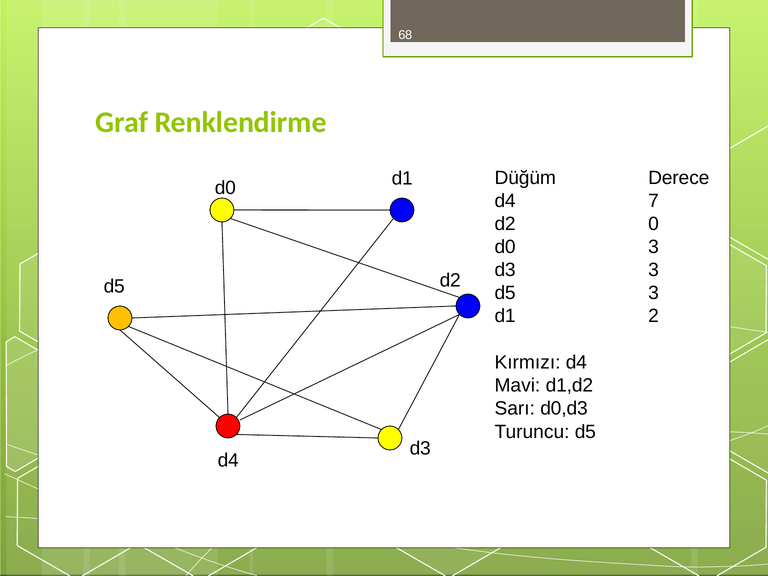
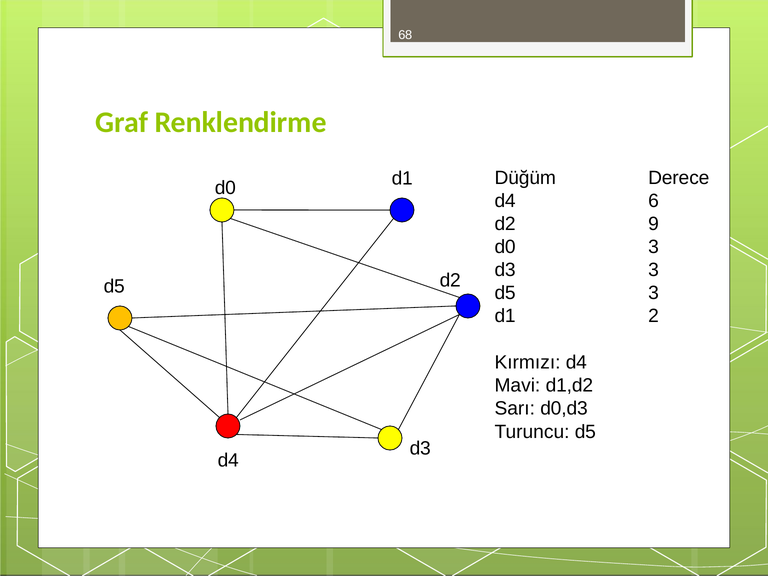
7: 7 -> 6 (653, 201)
0: 0 -> 9 (653, 224)
